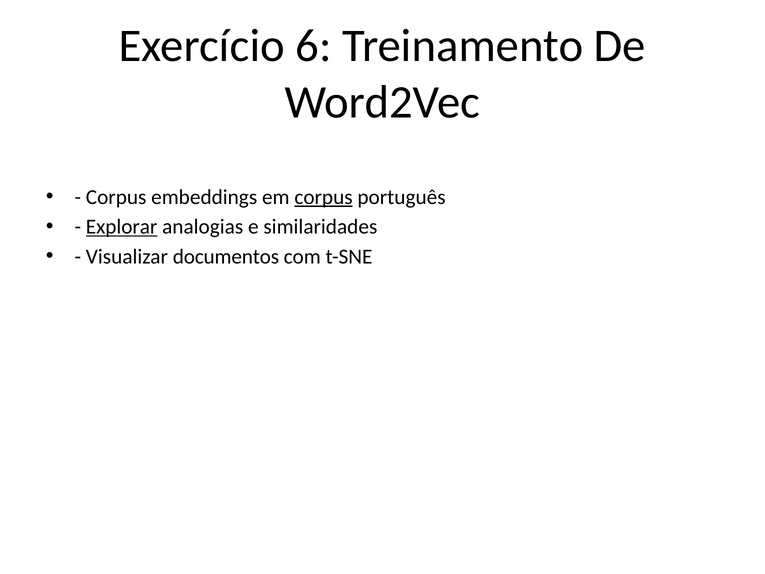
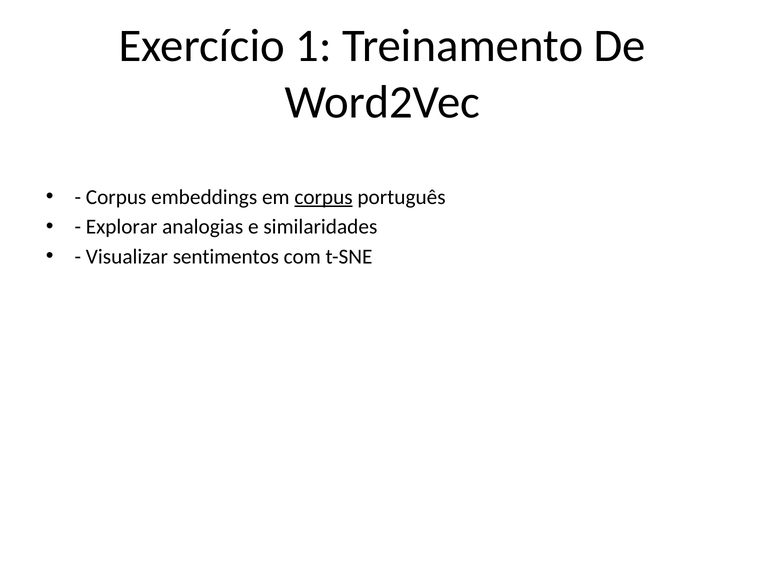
6: 6 -> 1 (313, 46)
Explorar underline: present -> none (122, 227)
documentos: documentos -> sentimentos (226, 257)
